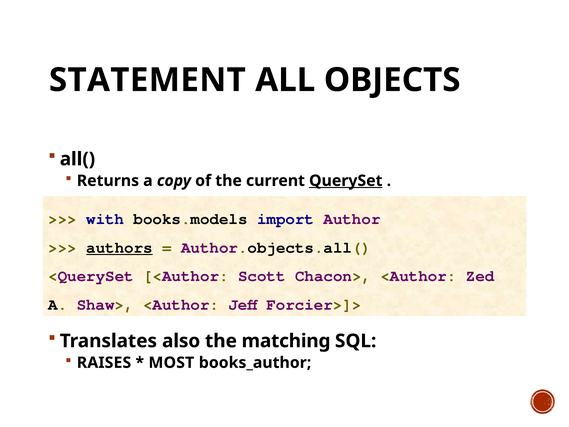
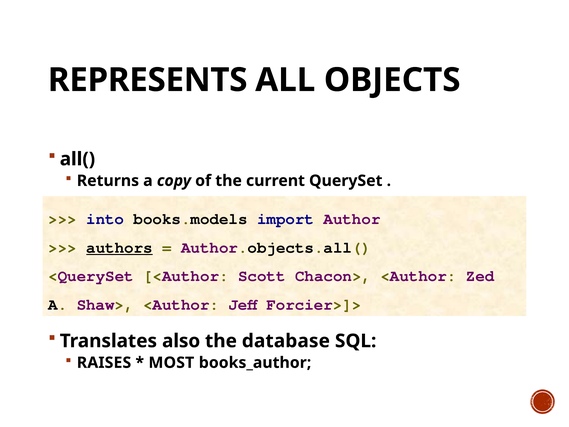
STATEMENT: STATEMENT -> REPRESENTS (148, 80)
QuerySet underline: present -> none (346, 181)
with: with -> into (105, 219)
matching: matching -> database (286, 341)
